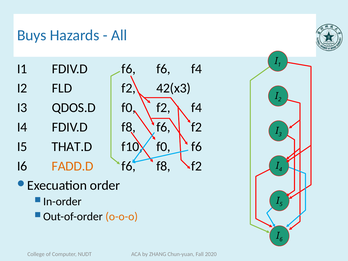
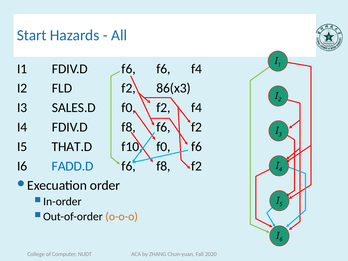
Buys: Buys -> Start (32, 35)
42(x3: 42(x3 -> 86(x3 (174, 88)
QDOS.D: QDOS.D -> SALES.D (74, 108)
FADD.D colour: orange -> blue (73, 166)
